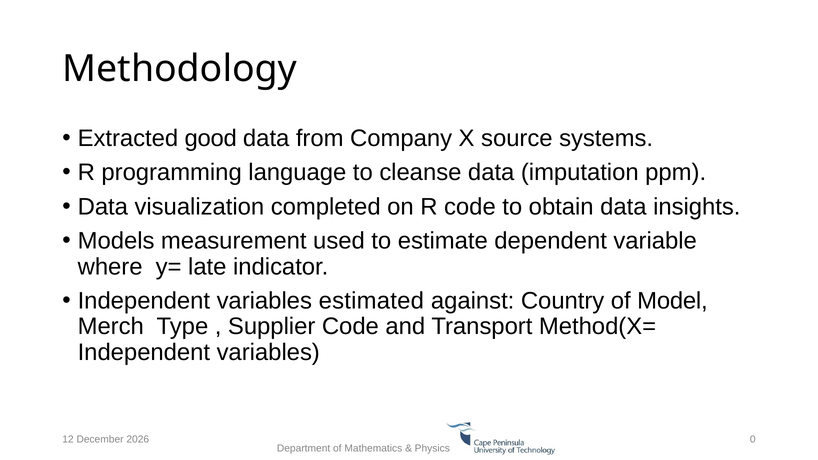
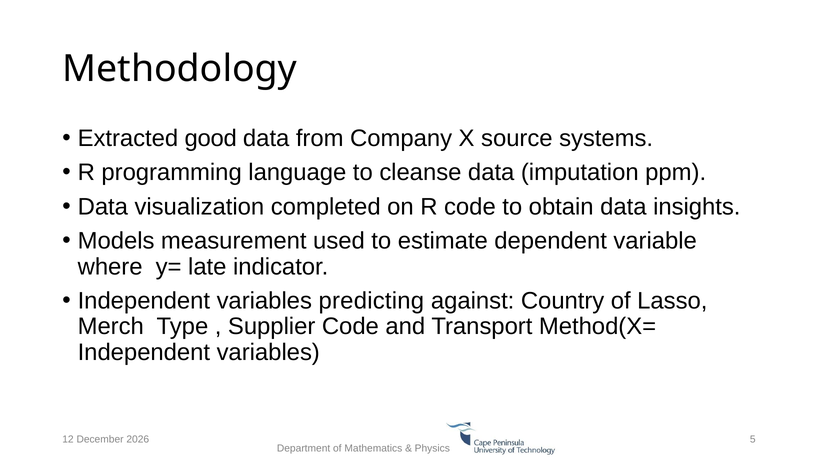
estimated: estimated -> predicting (371, 301)
Model: Model -> Lasso (672, 301)
0: 0 -> 5 (753, 439)
